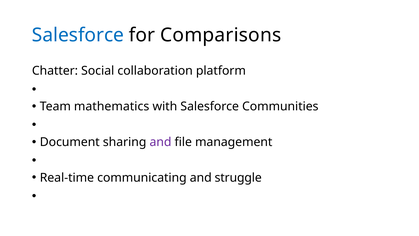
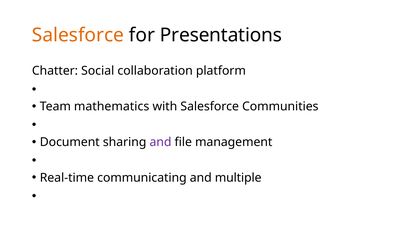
Salesforce colour: blue -> orange (78, 35)
Comparisons: Comparisons -> Presentations (221, 35)
struggle: struggle -> multiple (238, 178)
